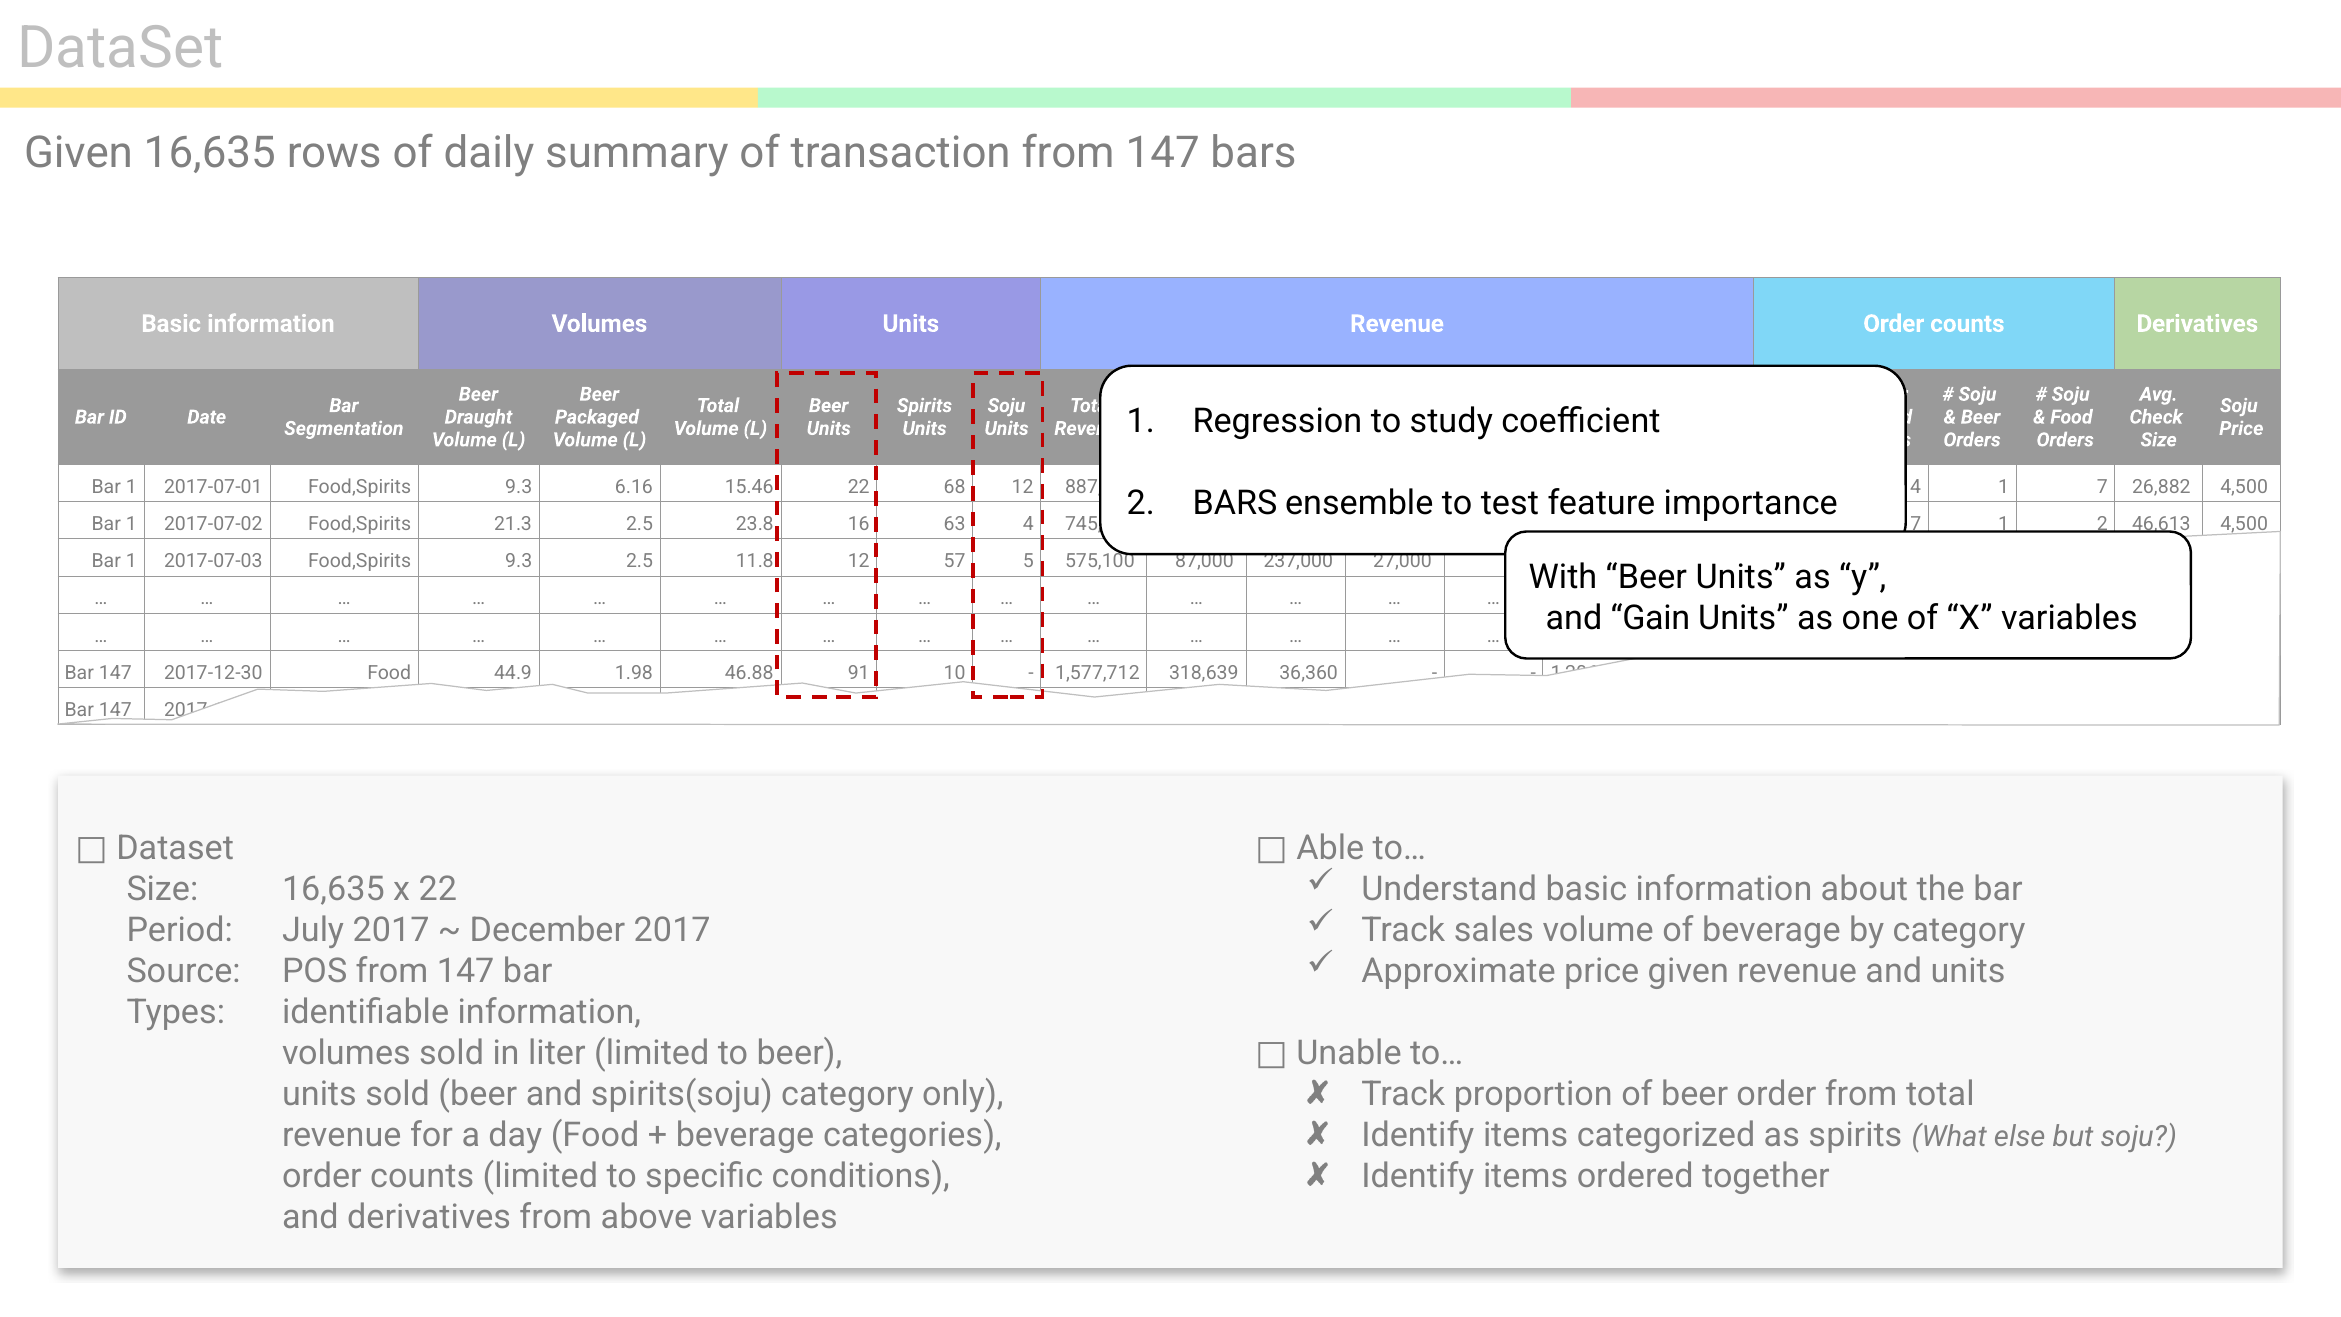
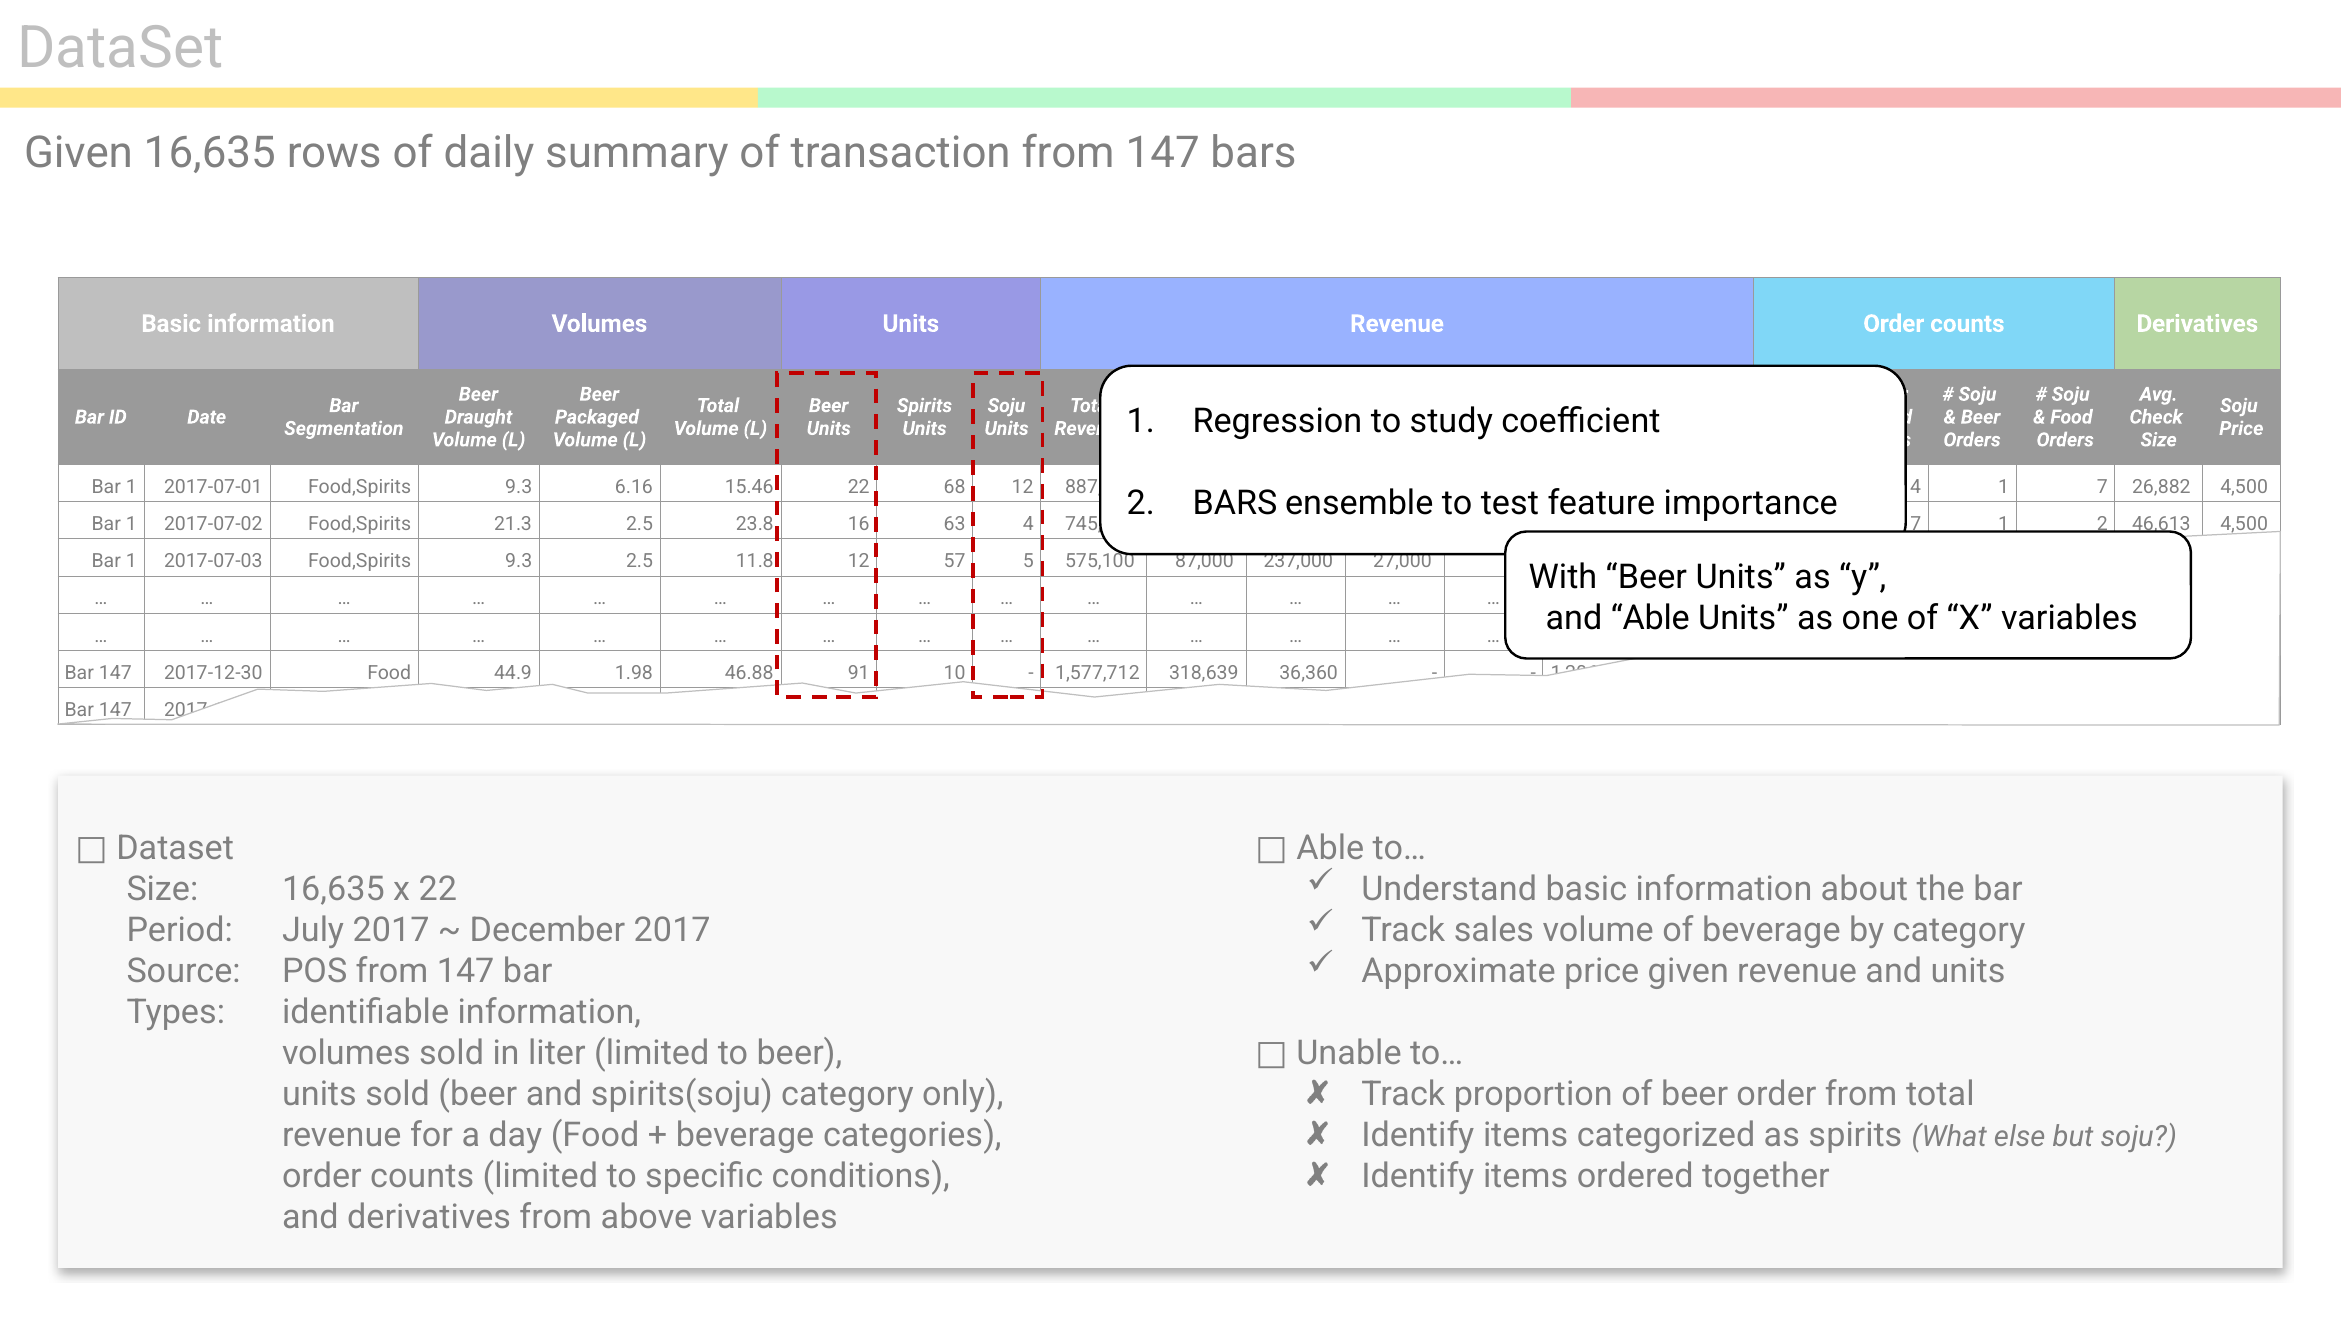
Gain: Gain -> Able (1650, 618)
